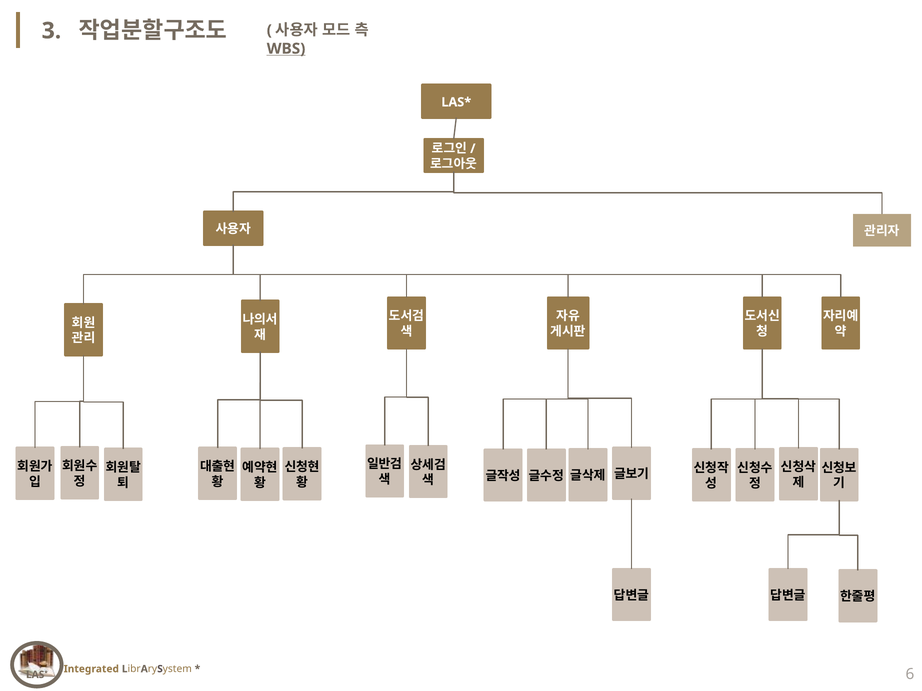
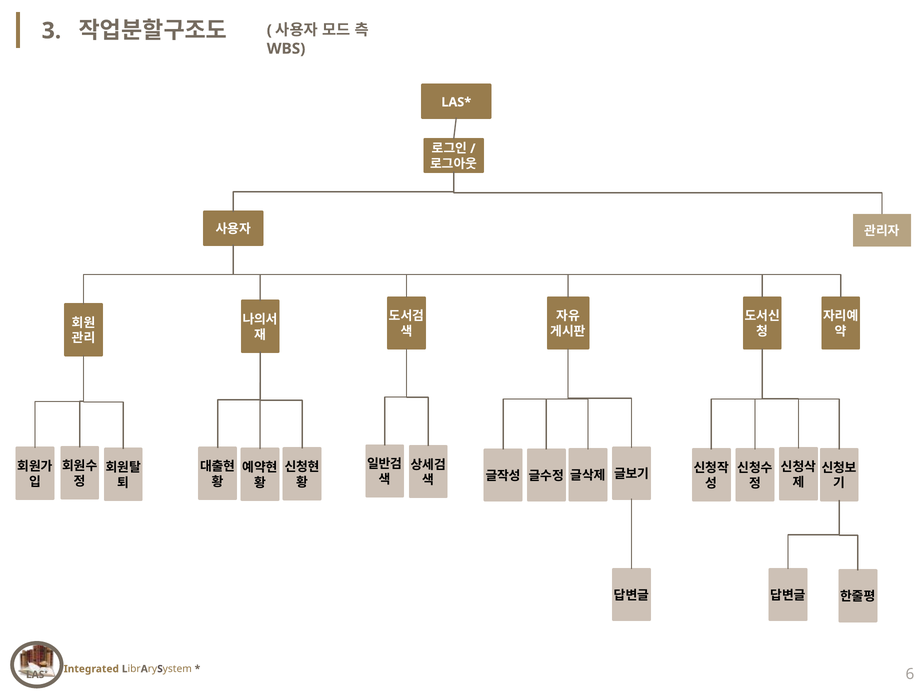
WBS underline: present -> none (286, 49)
